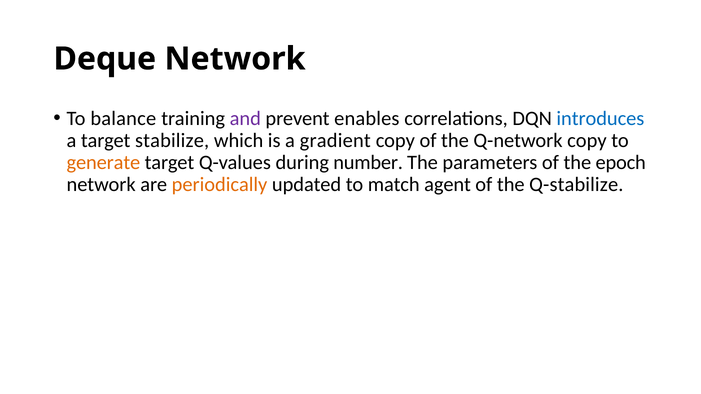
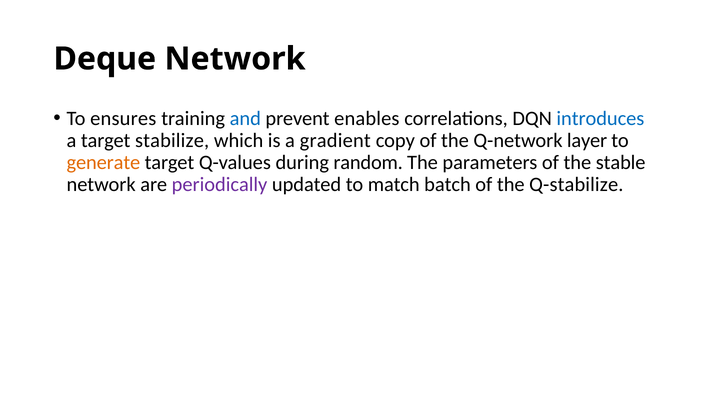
balance: balance -> ensures (123, 119)
and colour: purple -> blue (245, 119)
Q-network copy: copy -> layer (587, 141)
number: number -> random (368, 163)
epoch: epoch -> stable (621, 163)
periodically colour: orange -> purple (220, 185)
agent: agent -> batch (448, 185)
